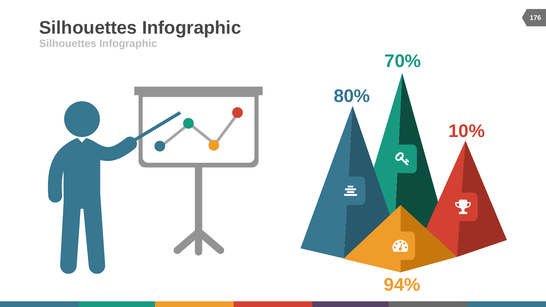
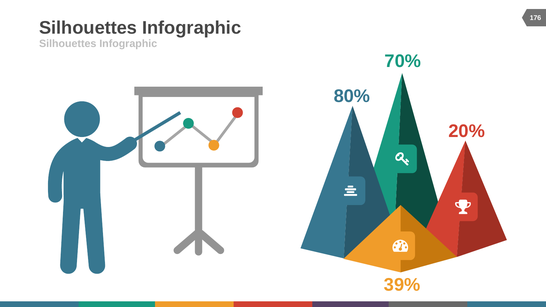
10%: 10% -> 20% (467, 131)
94%: 94% -> 39% (402, 285)
